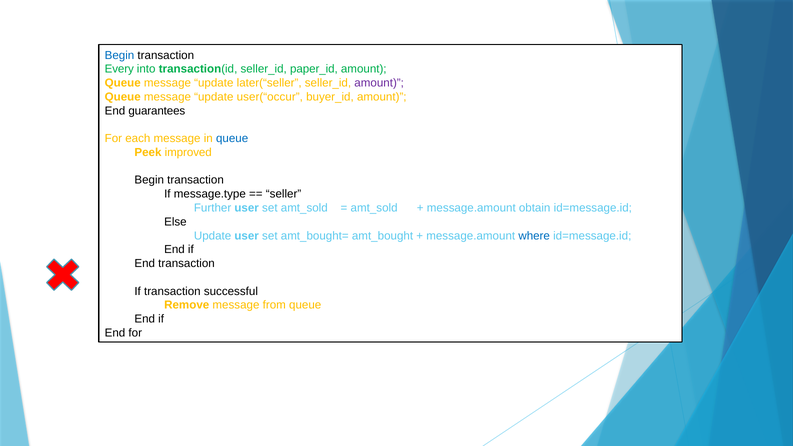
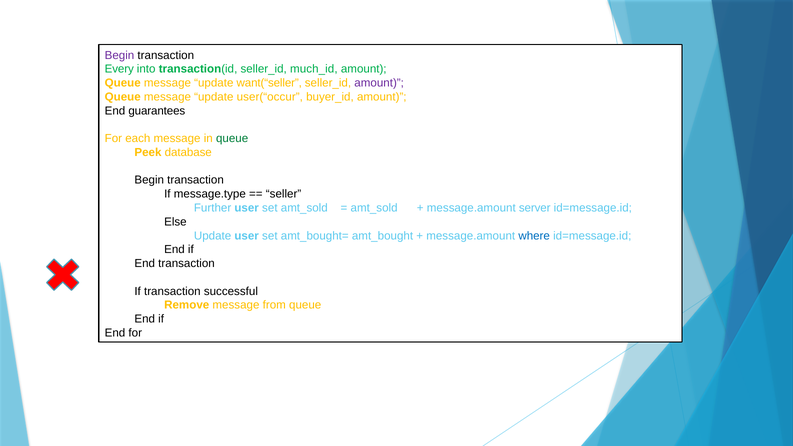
Begin colour: blue -> purple (120, 55)
paper_id: paper_id -> much_id (314, 69)
later(“seller: later(“seller -> want(“seller (269, 83)
queue colour: blue -> green (232, 139)
improved: improved -> database (188, 152)
obtain: obtain -> server (535, 208)
